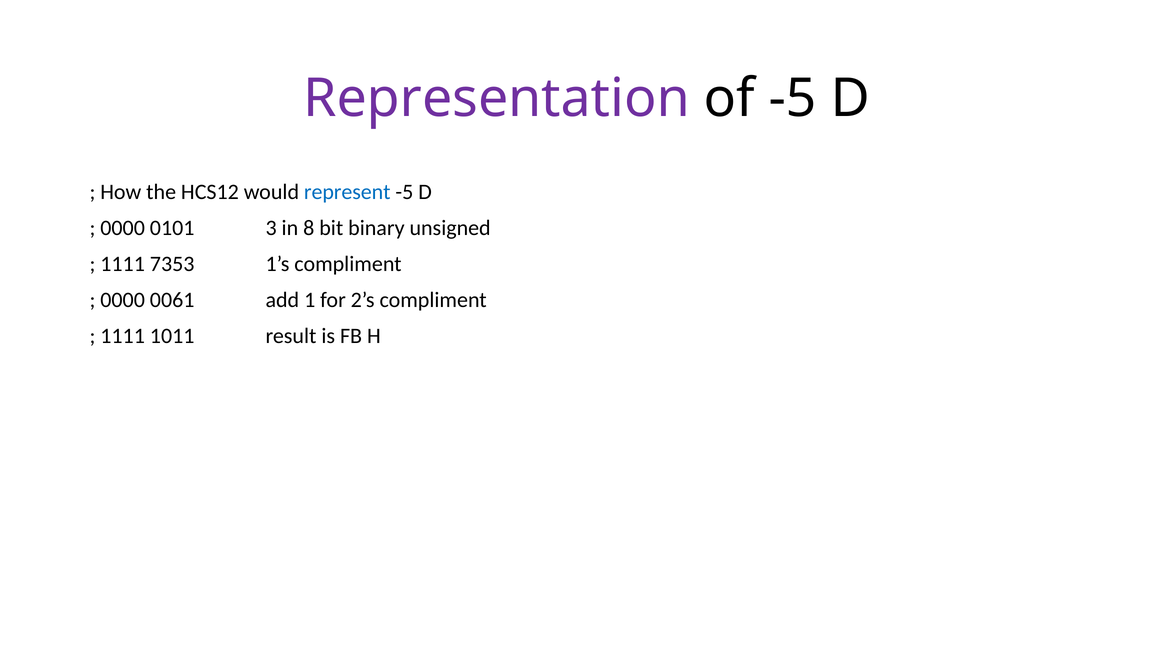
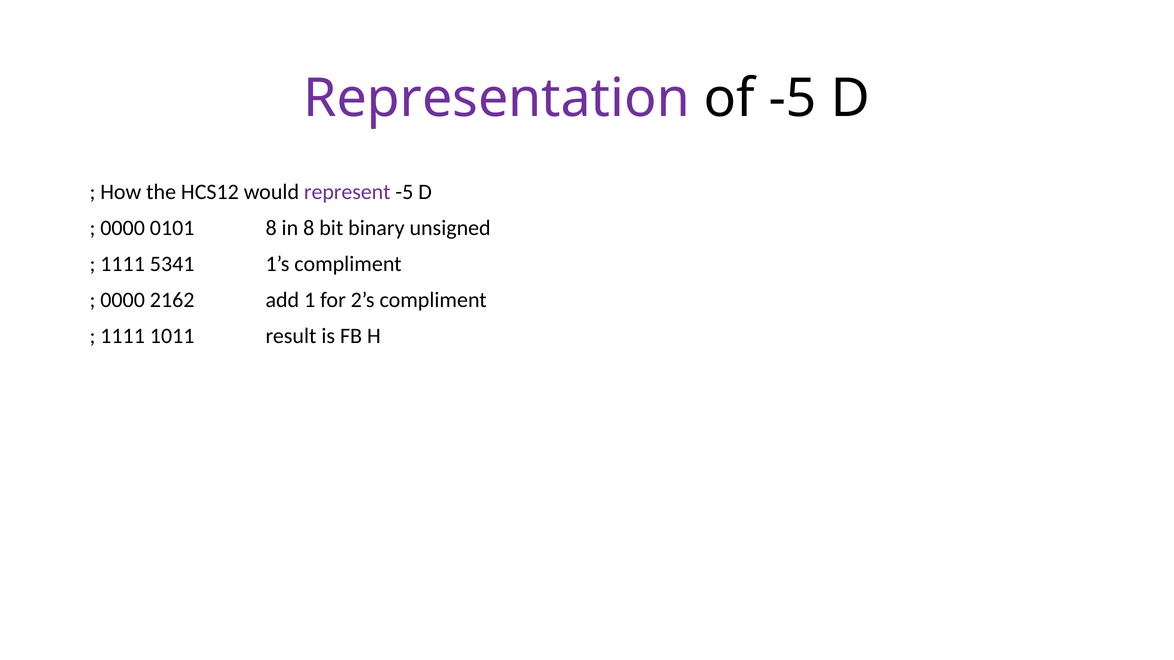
represent colour: blue -> purple (347, 192)
0101 3: 3 -> 8 (271, 228)
7353: 7353 -> 5341 (172, 264)
0061: 0061 -> 2162 (172, 300)
